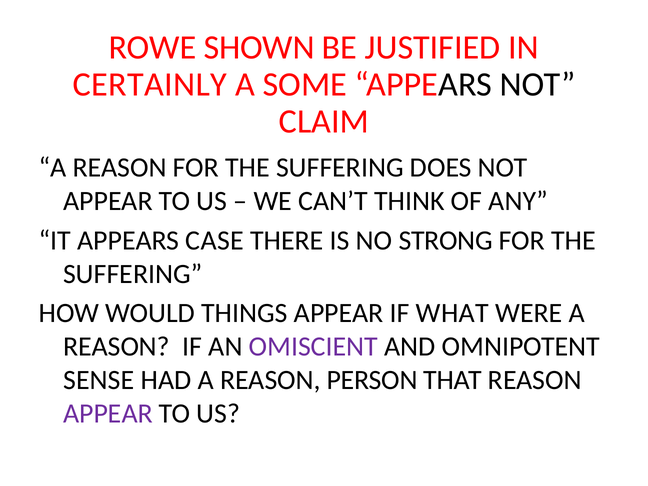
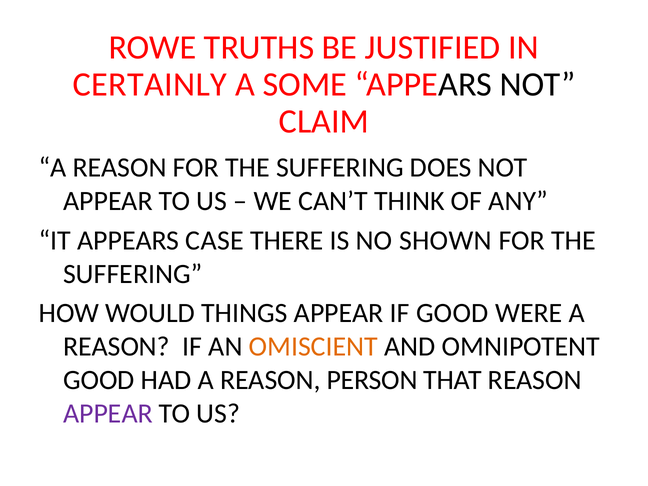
SHOWN: SHOWN -> TRUTHS (259, 47)
STRONG: STRONG -> SHOWN (445, 240)
IF WHAT: WHAT -> GOOD (452, 313)
OMISCIENT colour: purple -> orange (313, 347)
SENSE: SENSE -> GOOD (99, 380)
